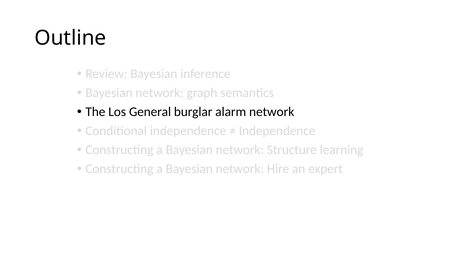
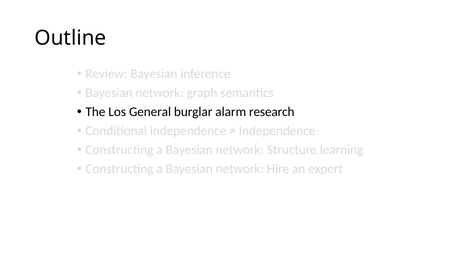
alarm network: network -> research (272, 112)
